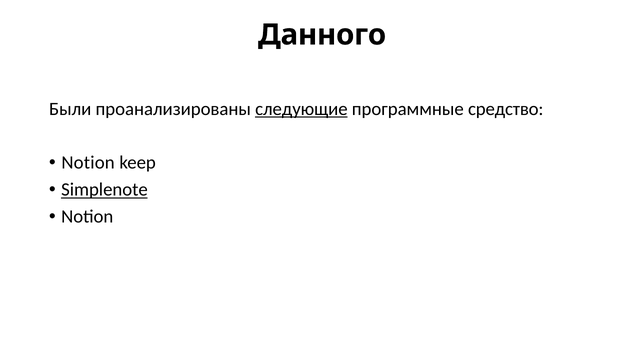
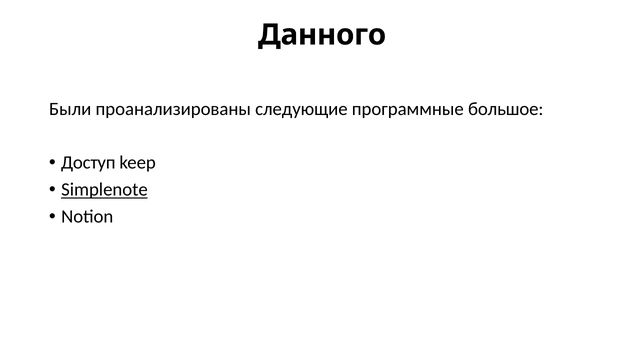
следующие underline: present -> none (301, 109)
средство: средство -> большое (506, 109)
Notion: Notion -> Доступ (88, 163)
